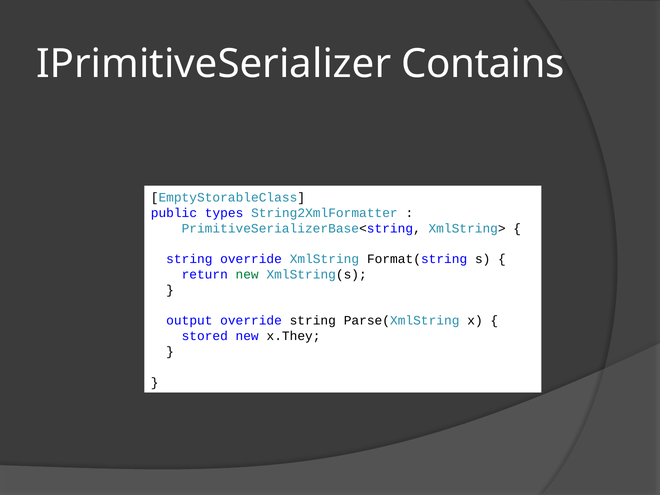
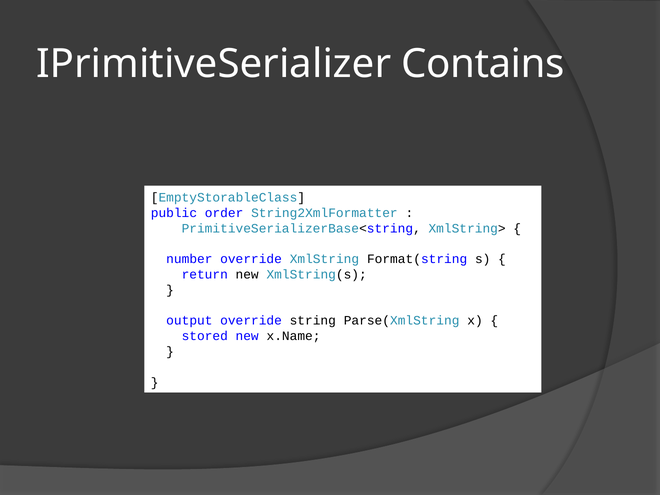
types: types -> order (224, 213)
string: string -> number (189, 259)
new colour: green -> black (247, 275)
x.They: x.They -> x.Name (294, 336)
